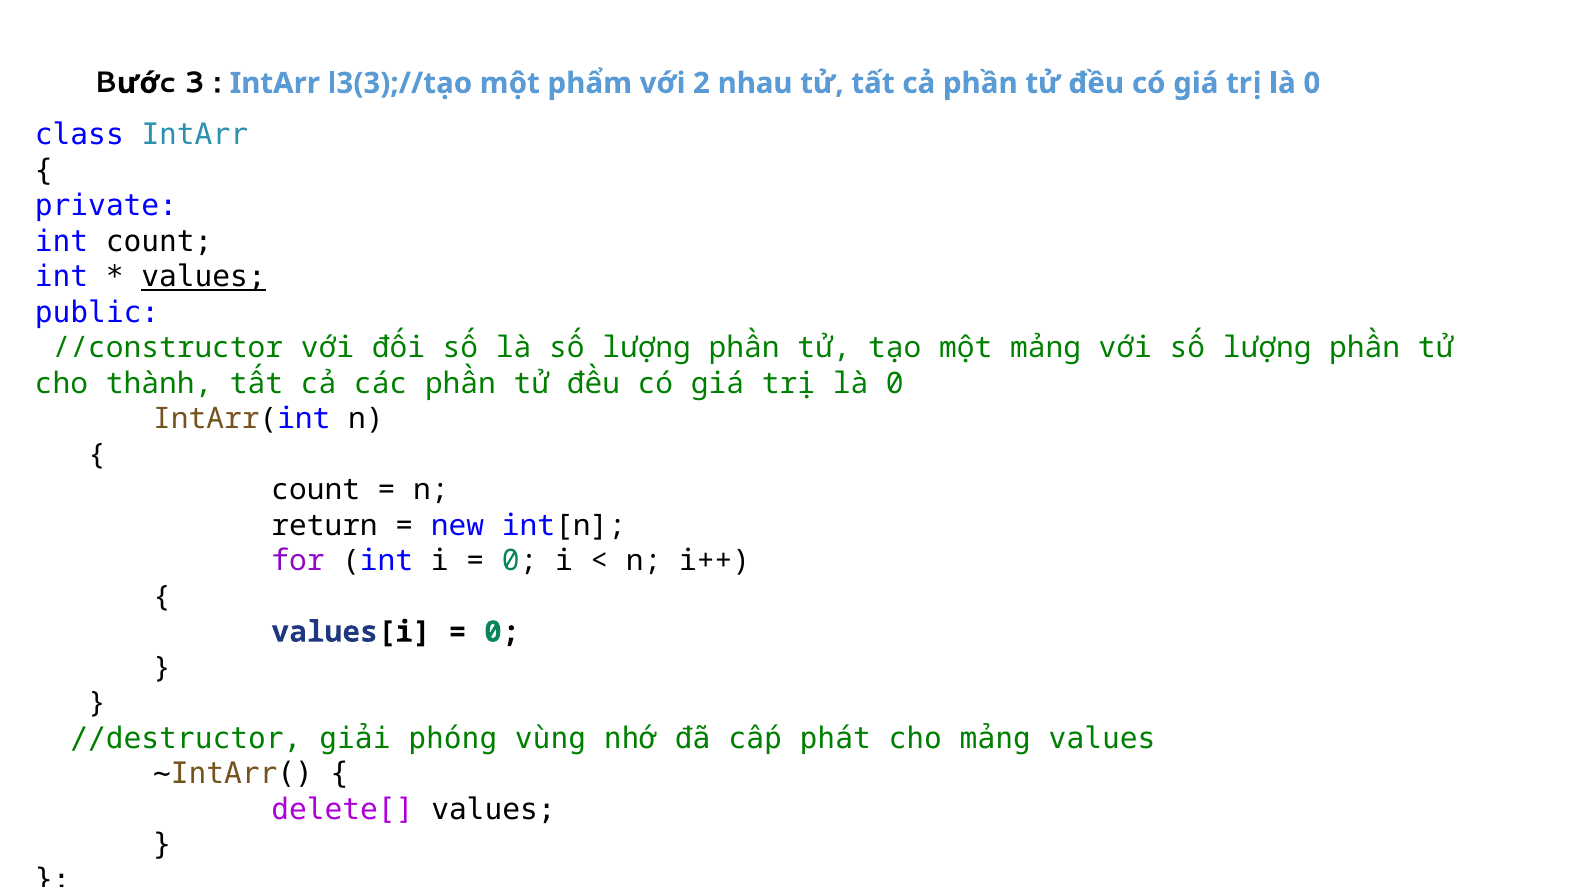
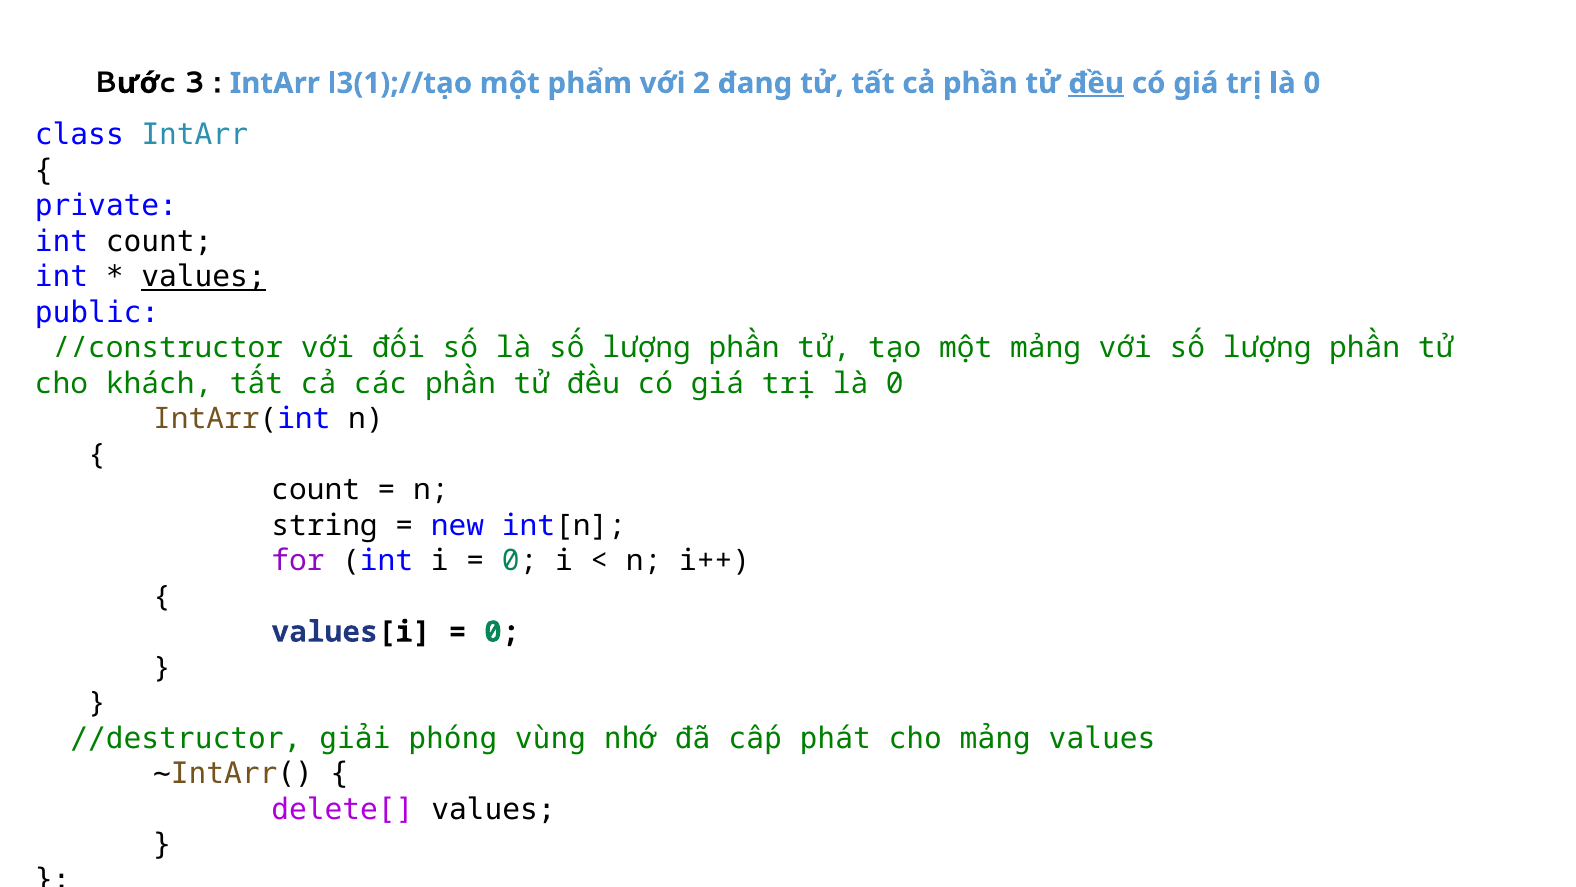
l3(3);//tạo: l3(3);//tạo -> l3(1);//tạo (400, 83)
nhau: nhau -> đang (755, 83)
đều underline: none -> present (1096, 83)
thành: thành -> khách (159, 383)
return: return -> string (325, 525)
